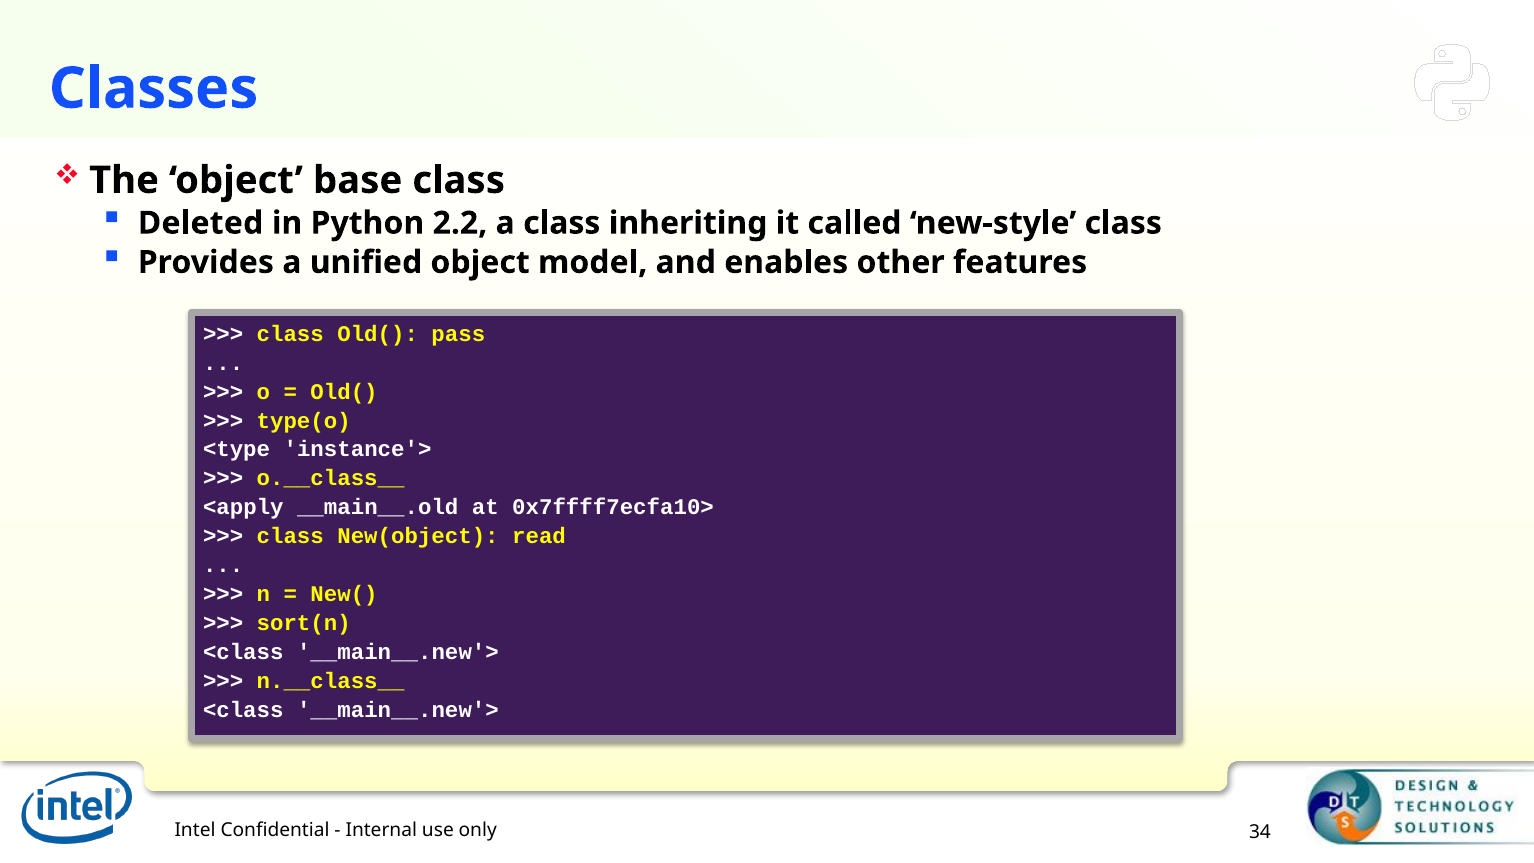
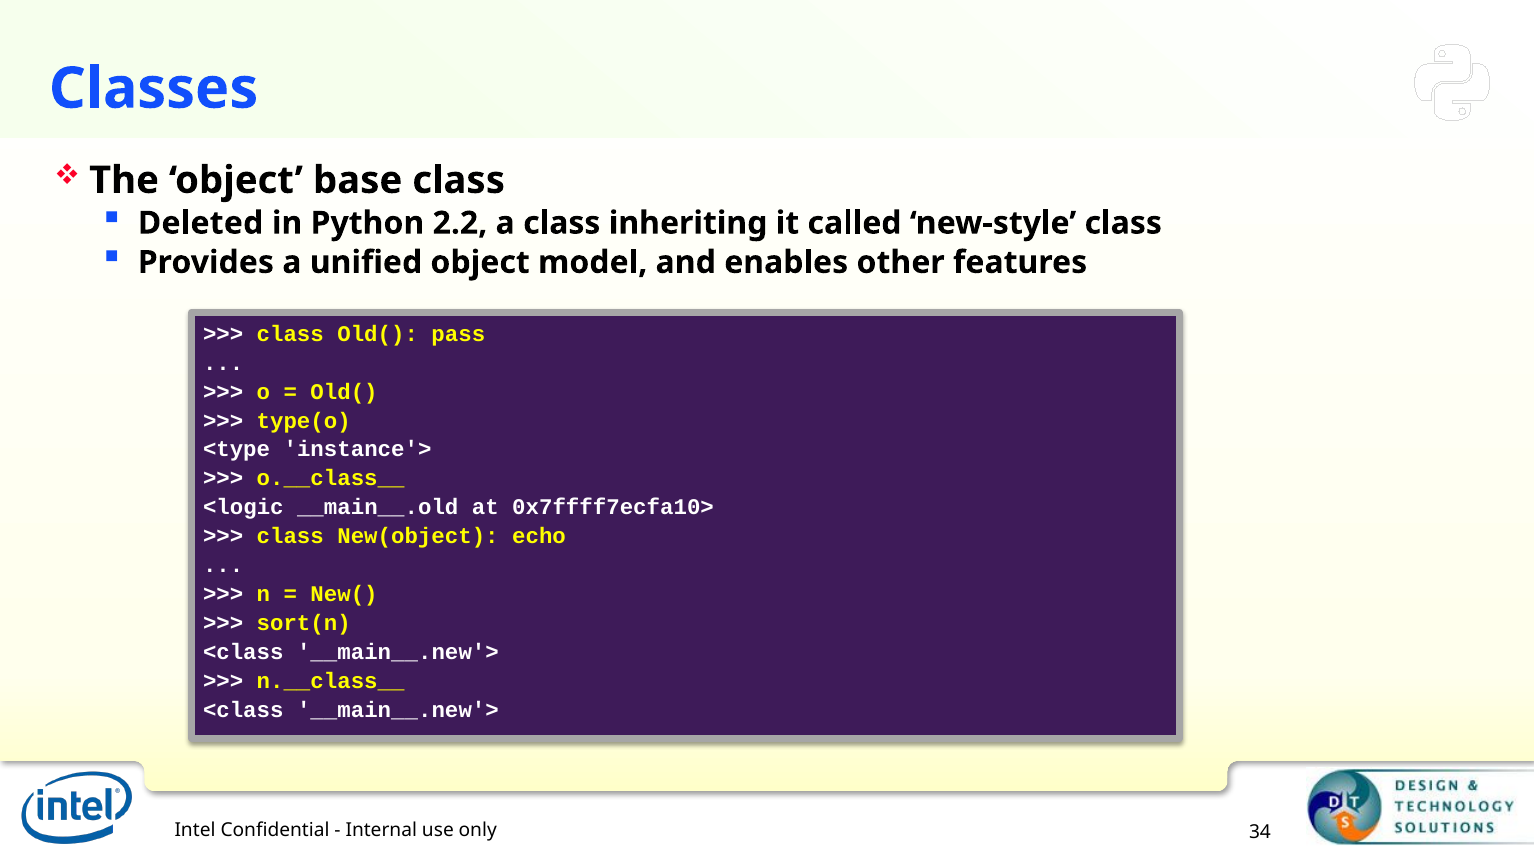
<apply: <apply -> <logic (243, 507)
read: read -> echo (539, 536)
